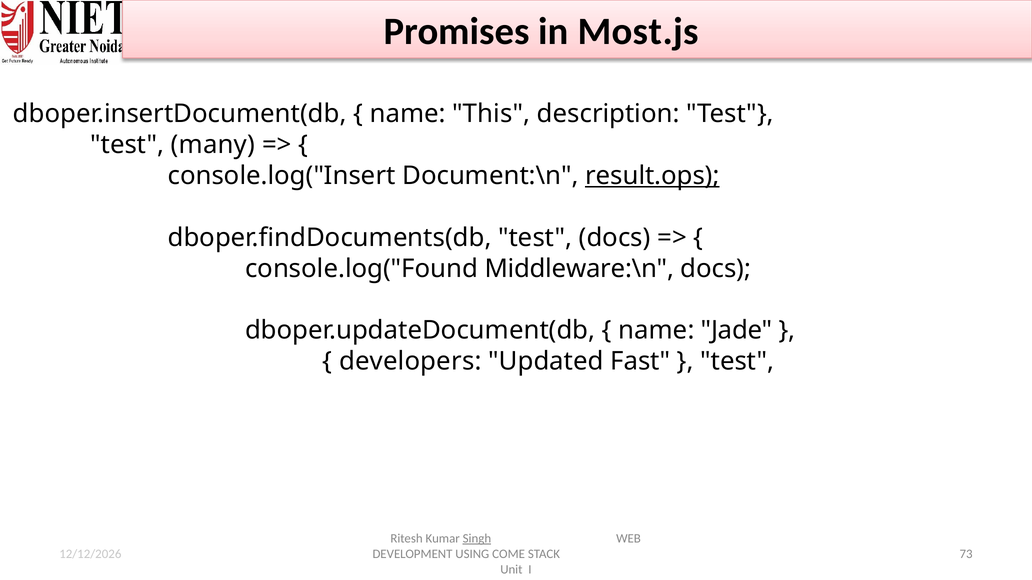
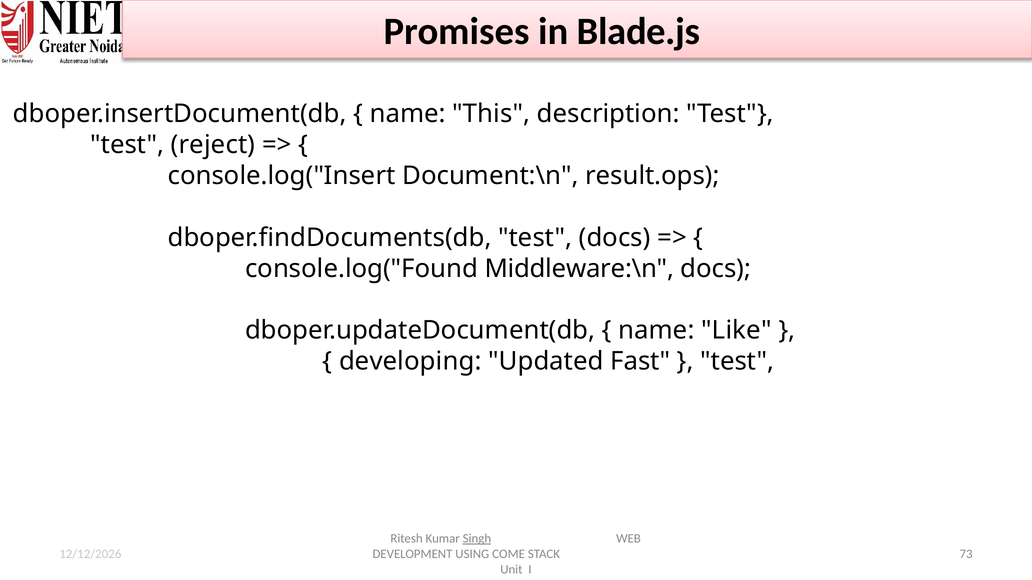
Most.js: Most.js -> Blade.js (639, 32)
many: many -> reject (213, 145)
result.ops underline: present -> none (652, 176)
Jade: Jade -> Like (736, 331)
developers: developers -> developing (410, 362)
